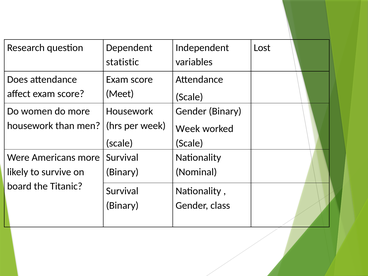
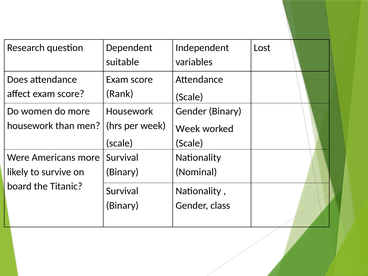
statistic: statistic -> suitable (122, 62)
Meet: Meet -> Rank (120, 94)
